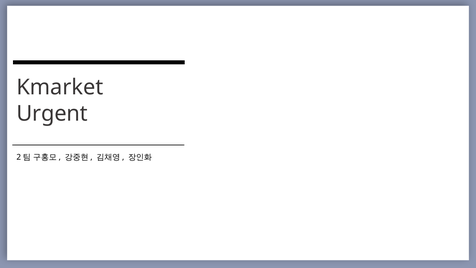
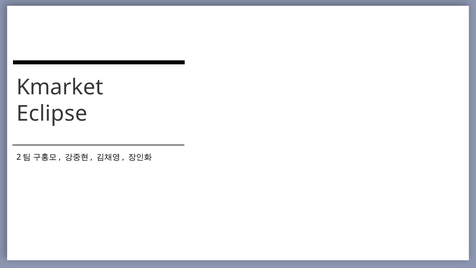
Urgent: Urgent -> Eclipse (52, 113)
